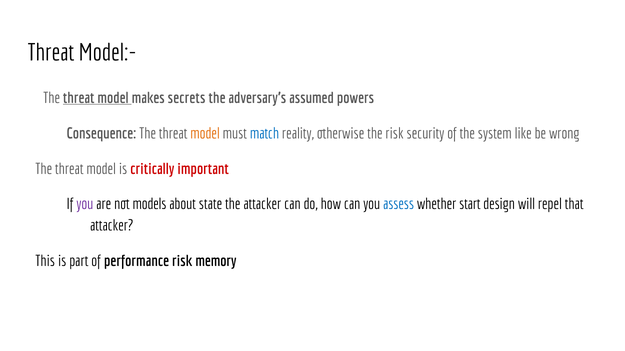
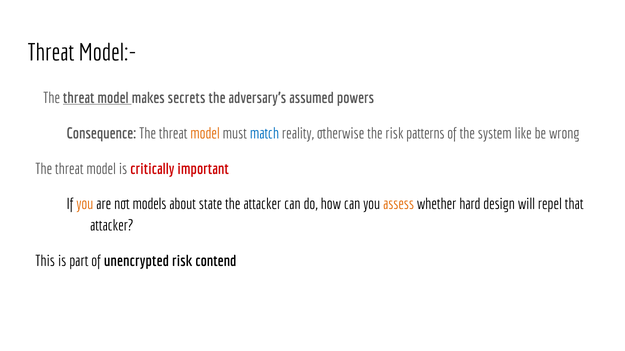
security: security -> patterns (426, 134)
you colour: purple -> orange (85, 205)
assess colour: blue -> orange (399, 205)
start: start -> hard (470, 205)
performance: performance -> unencrypted (136, 262)
memory: memory -> contend (216, 262)
